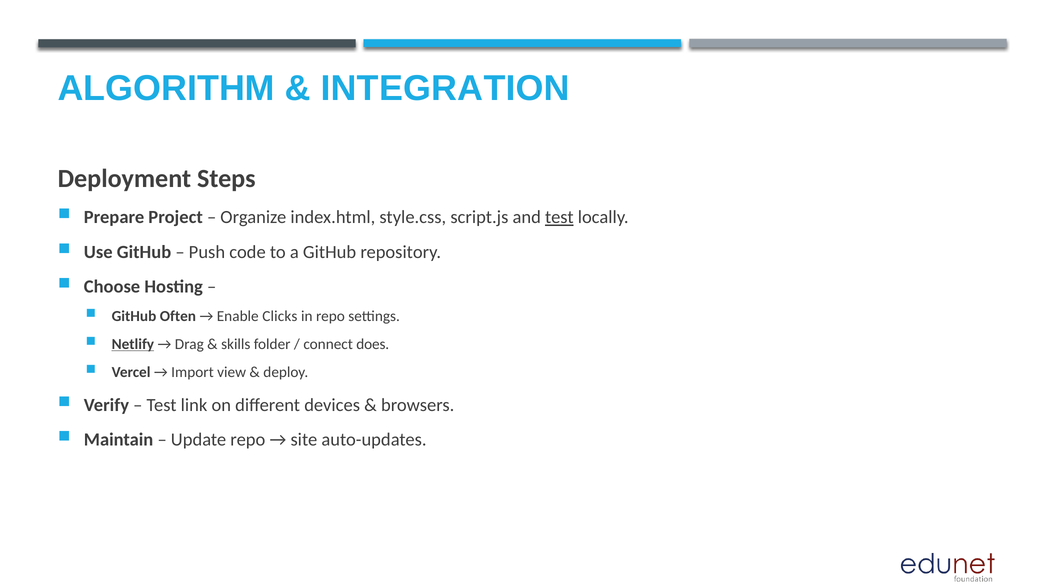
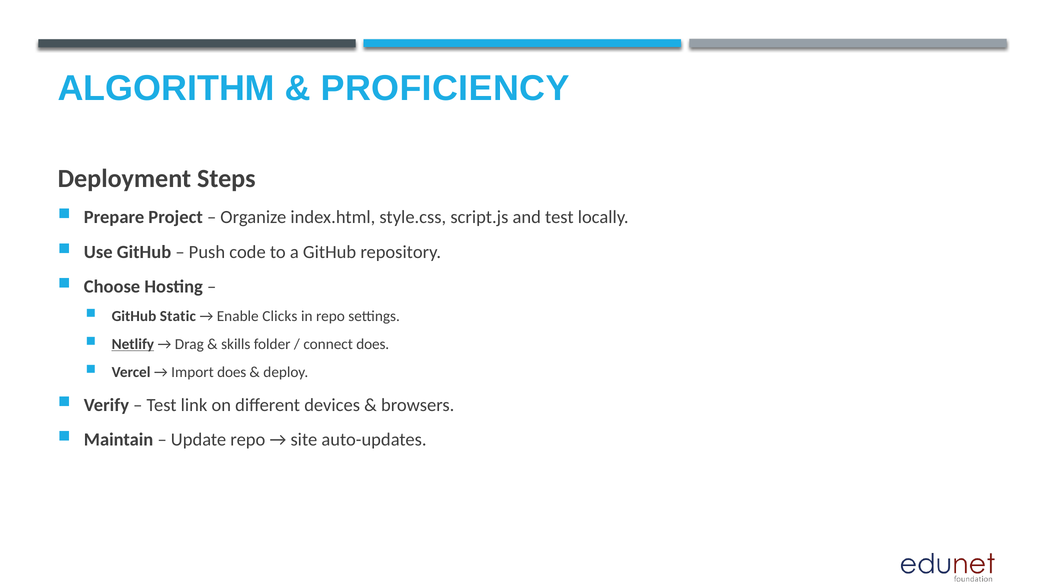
INTEGRATION: INTEGRATION -> PROFICIENCY (445, 88)
test underline: present -> none (559, 217)
Often: Often -> Static (178, 316)
Import view: view -> does (232, 372)
